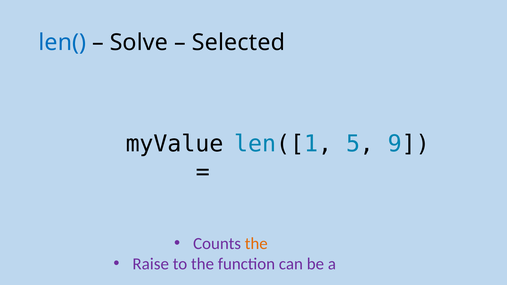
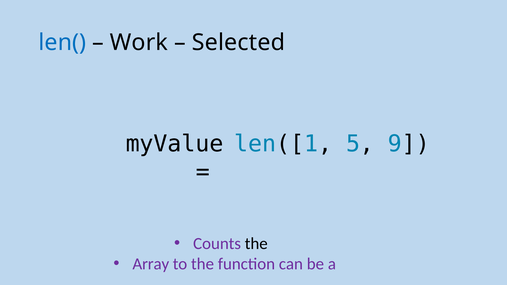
Solve: Solve -> Work (139, 43)
the colour: orange -> black (256, 244)
Raise: Raise -> Array (151, 264)
